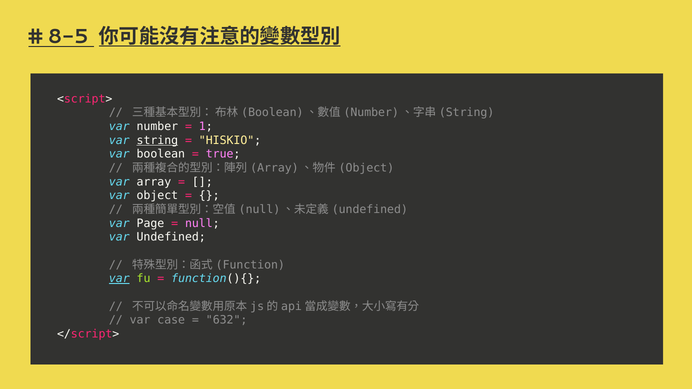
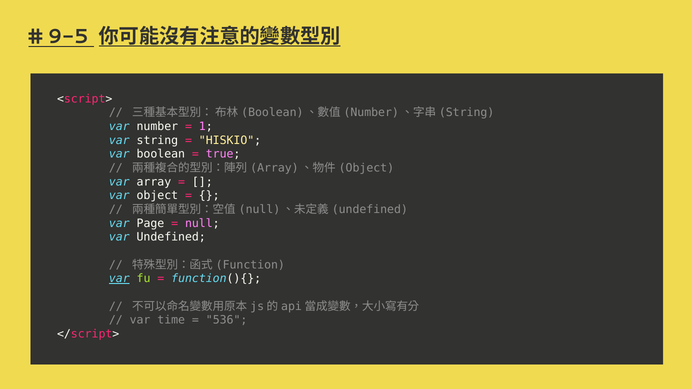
8-5: 8-5 -> 9-5 (68, 37)
string underline: present -> none (157, 140)
case: case -> time (171, 320)
632: 632 -> 536 (227, 320)
